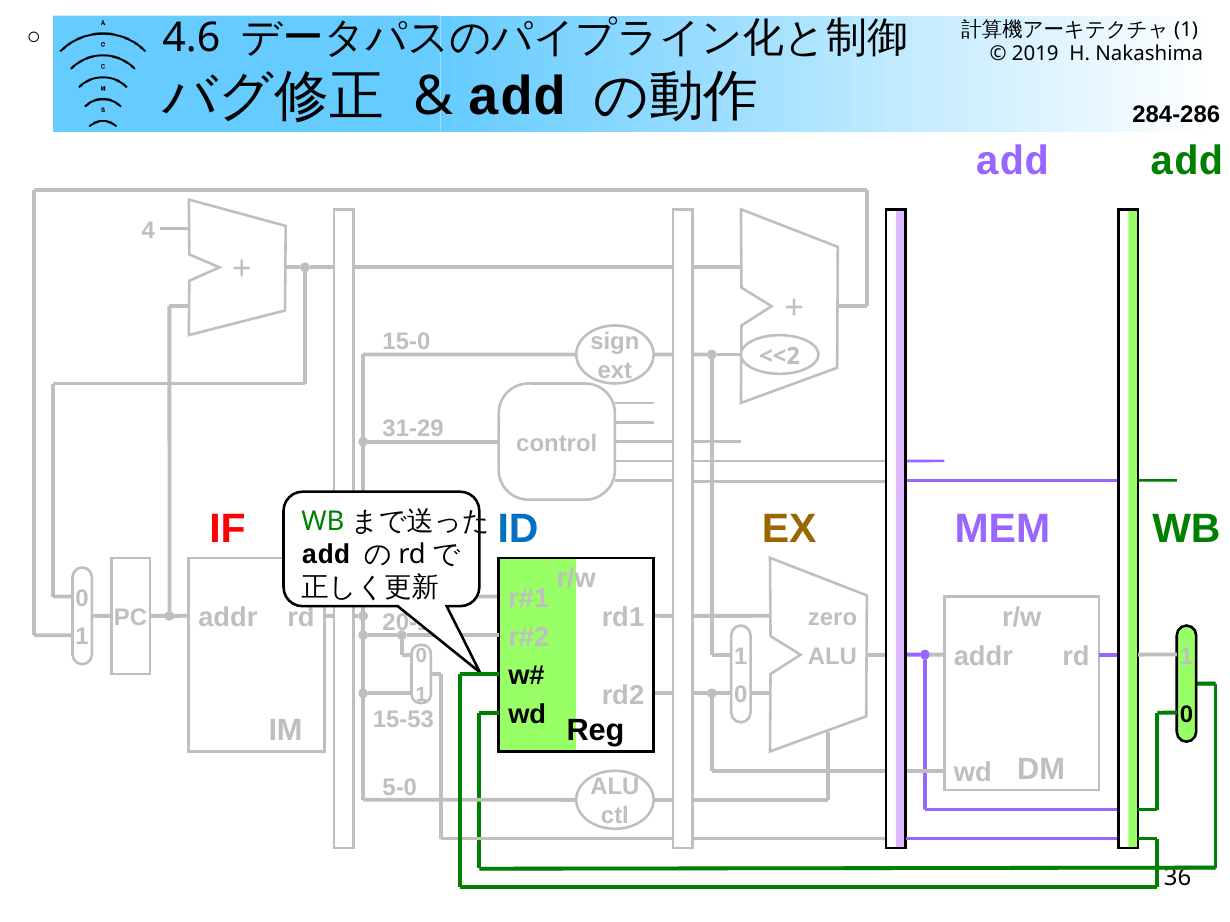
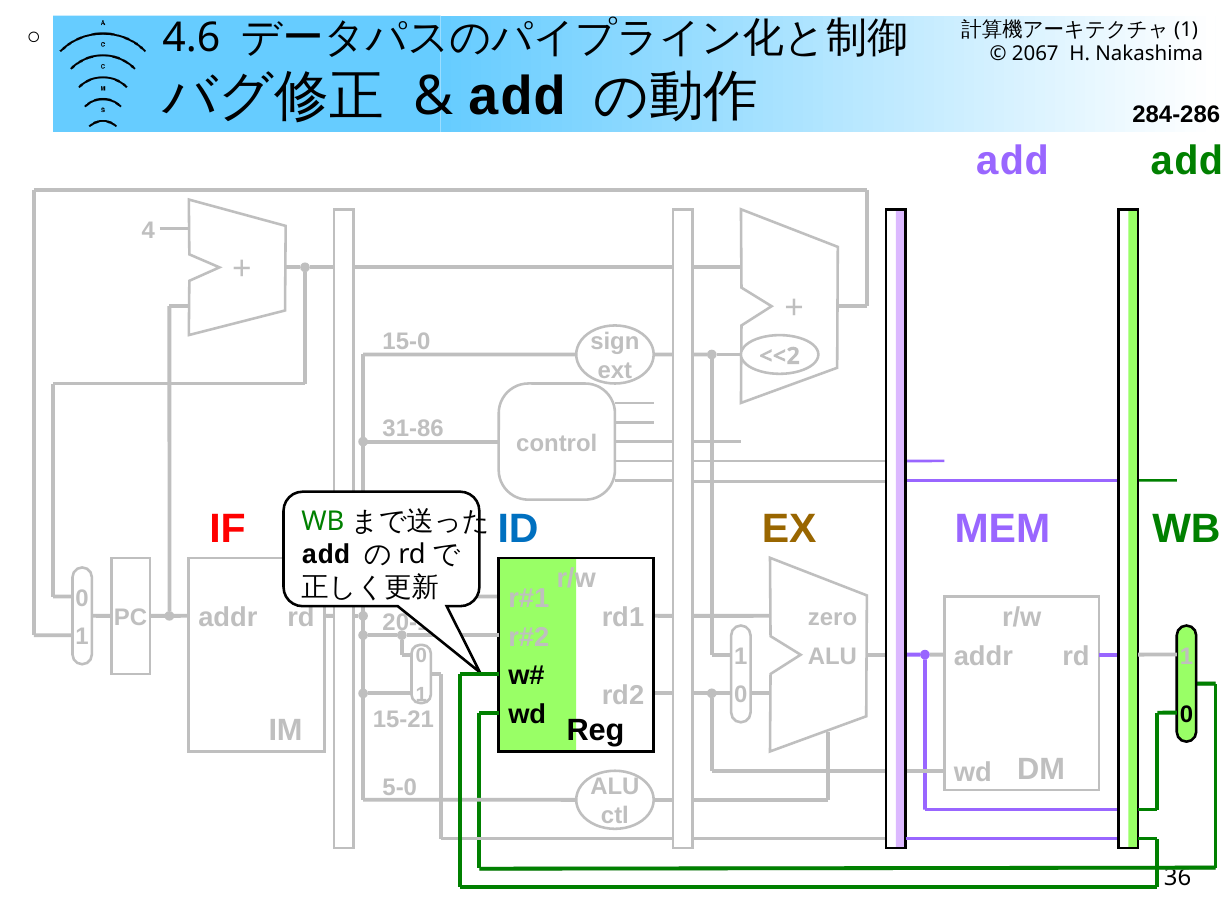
2019: 2019 -> 2067 (1035, 54)
31-29: 31-29 -> 31-86 (413, 429)
15-53: 15-53 -> 15-21 (403, 720)
